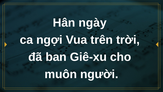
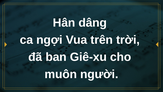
ngày: ngày -> dâng (93, 23)
